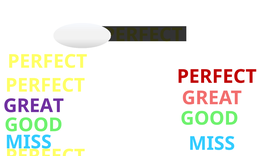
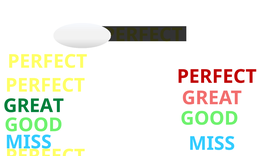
GREAT colour: purple -> green (34, 106)
